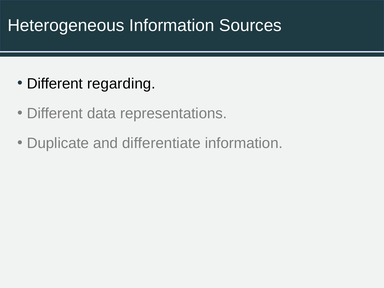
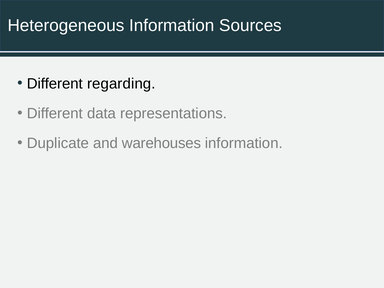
differentiate: differentiate -> warehouses (161, 143)
